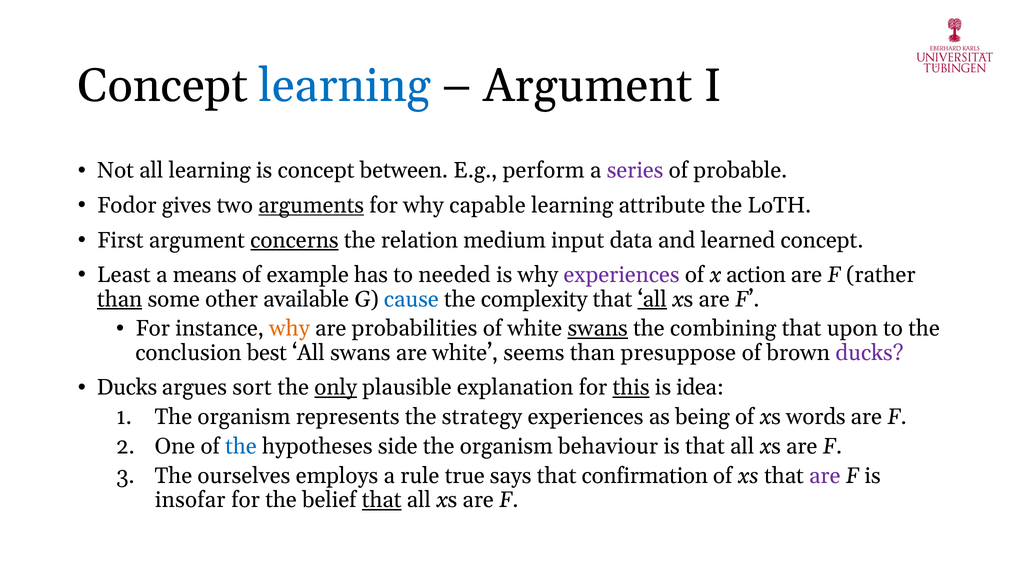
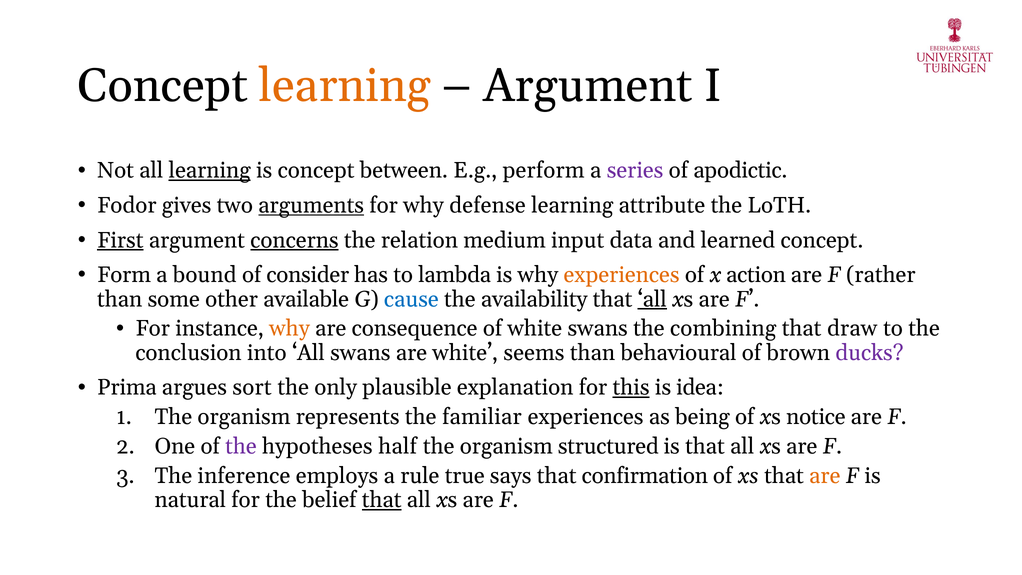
learning colour: blue -> orange (345, 86)
learning underline: none -> present (210, 171)
probable: probable -> apodictic (740, 171)
capable: capable -> defense (488, 205)
First underline: none -> present (120, 240)
Least: Least -> Form (124, 275)
means: means -> bound (205, 275)
example: example -> consider (308, 275)
needed: needed -> lambda (455, 275)
experiences colour: purple -> orange (622, 275)
than underline: present -> none (120, 299)
complexity: complexity -> availability (534, 299)
probabilities: probabilities -> consequence (415, 329)
swans underline: present -> none (598, 329)
upon: upon -> draw (852, 329)
best: best -> into (267, 353)
presuppose: presuppose -> behavioural (679, 353)
Ducks: Ducks -> Prima (127, 387)
only underline: present -> none (336, 387)
strategy: strategy -> familiar (482, 417)
words: words -> notice (816, 417)
the colour: blue -> purple (241, 446)
side: side -> half (398, 446)
behaviour: behaviour -> structured (608, 446)
ourselves: ourselves -> inference (244, 476)
are colour: purple -> orange (825, 476)
insofar: insofar -> natural (190, 500)
